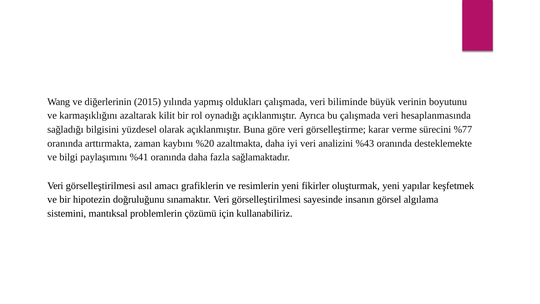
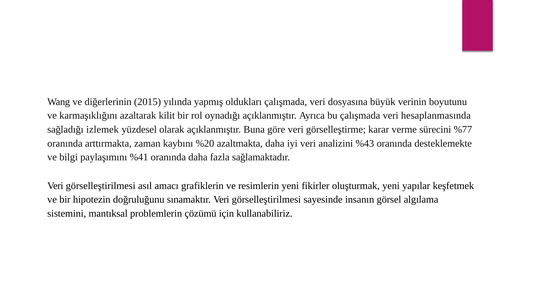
biliminde: biliminde -> dosyasına (348, 102)
bilgisini: bilgisini -> izlemek (103, 129)
